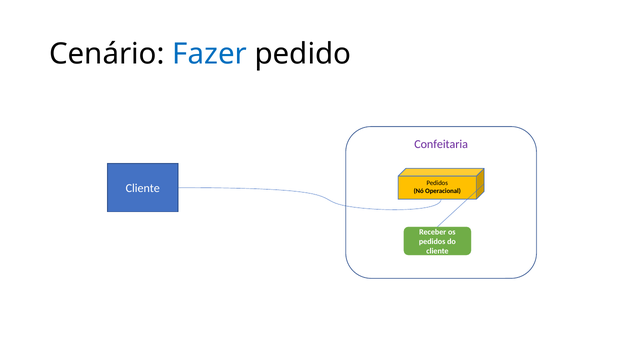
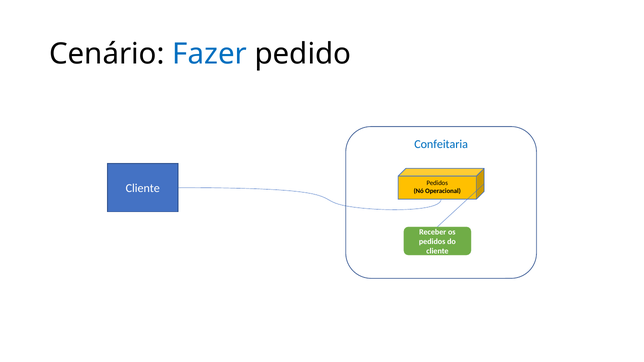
Confeitaria colour: purple -> blue (441, 145)
